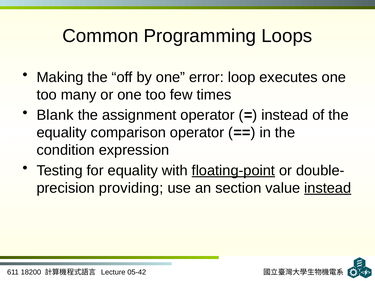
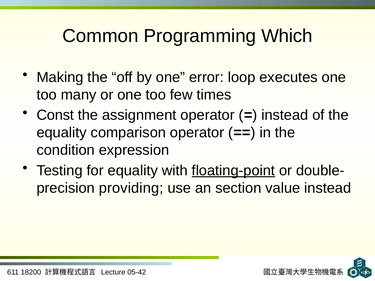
Loops: Loops -> Which (287, 36)
Blank: Blank -> Const (55, 115)
instead underline: present -> none (328, 188)
